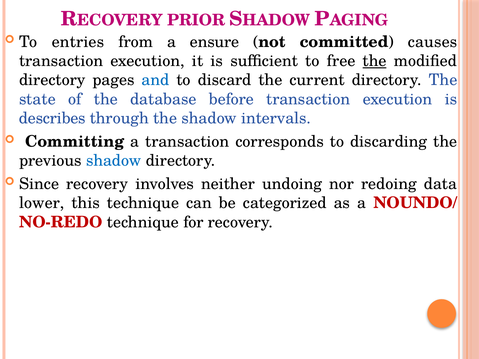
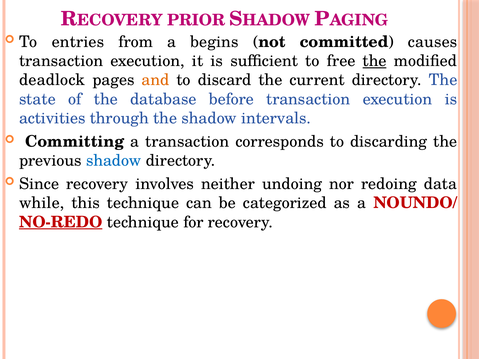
ensure: ensure -> begins (214, 42)
directory: directory -> deadlock (52, 80)
and colour: blue -> orange (155, 80)
describes: describes -> activities (52, 118)
lower: lower -> while (42, 203)
NO-REDO underline: none -> present (61, 222)
